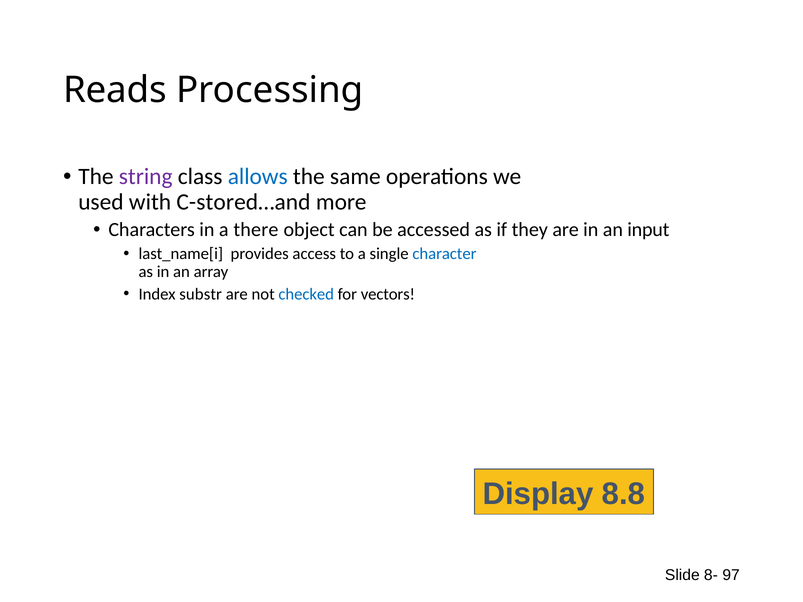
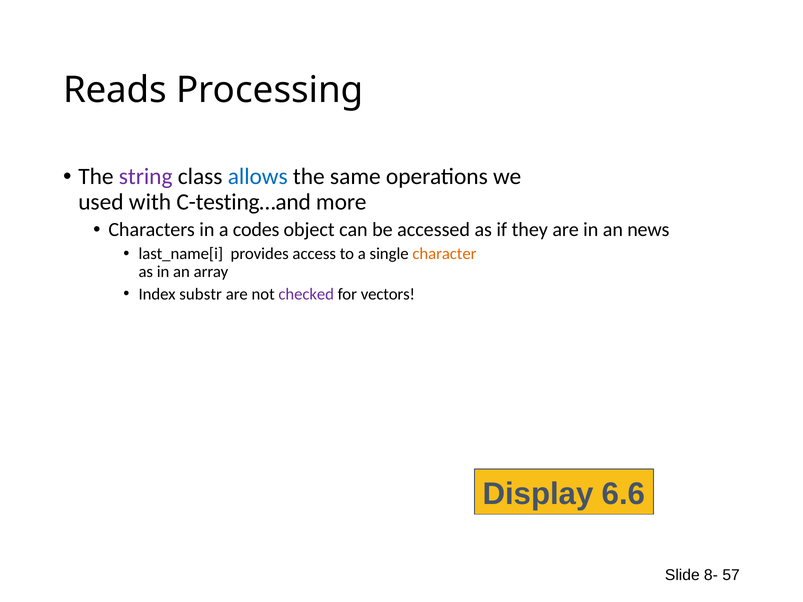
C-stored…and: C-stored…and -> C-testing…and (244, 202)
there: there -> codes (256, 230)
input: input -> news (648, 230)
character colour: blue -> orange (444, 254)
checked colour: blue -> purple (306, 294)
8.8: 8.8 -> 6.6 (624, 494)
97: 97 -> 57 (731, 575)
